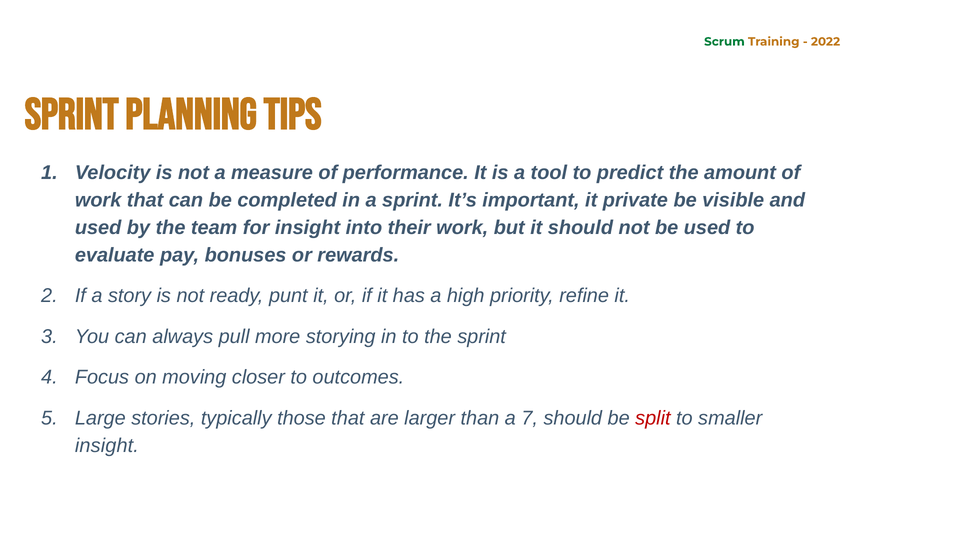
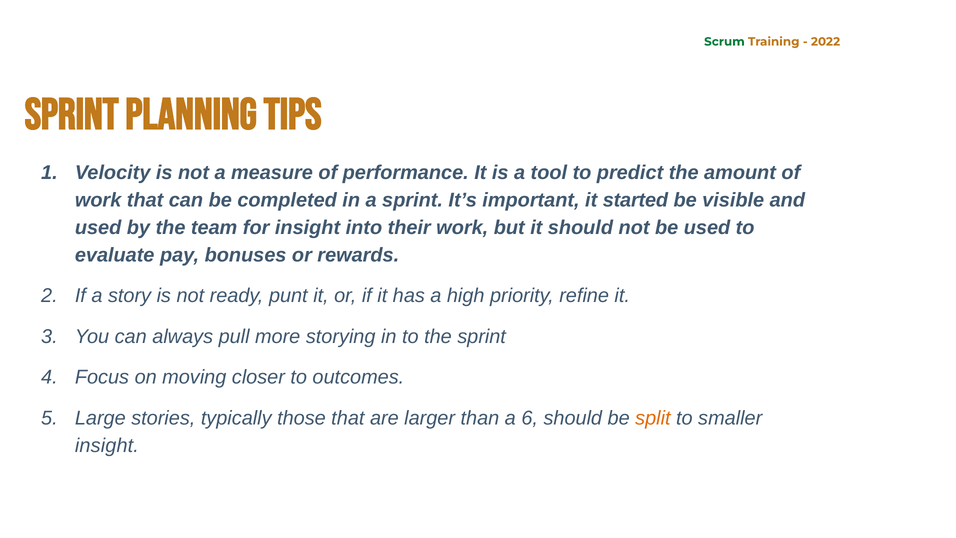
private: private -> started (635, 200)
7: 7 -> 6 (530, 418)
split colour: red -> orange (653, 418)
